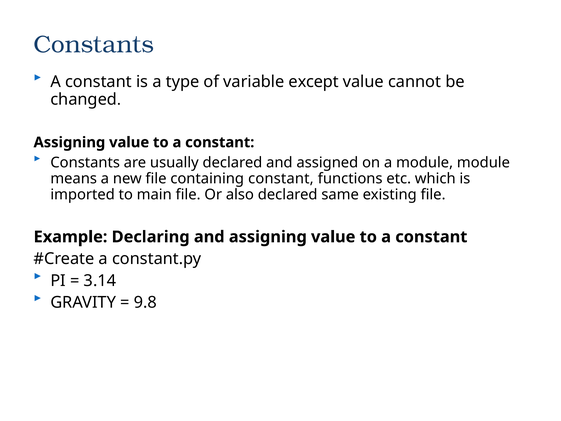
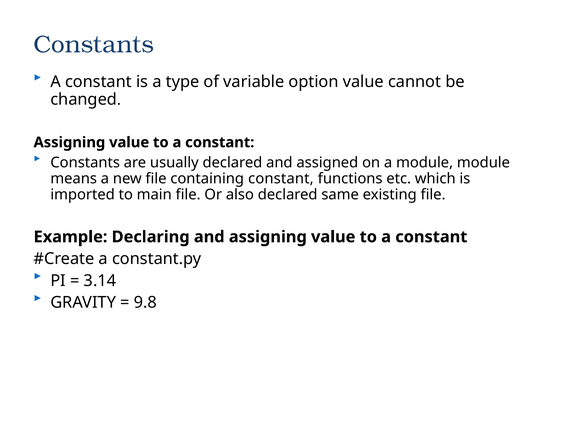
except: except -> option (314, 82)
